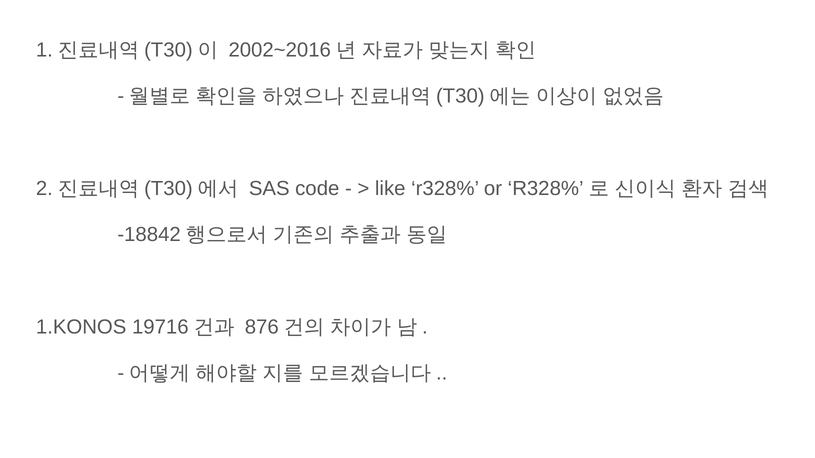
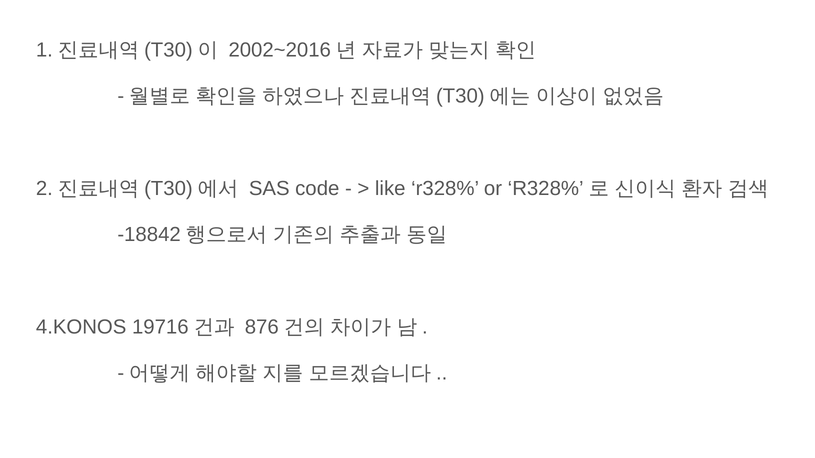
1.KONOS: 1.KONOS -> 4.KONOS (81, 327)
